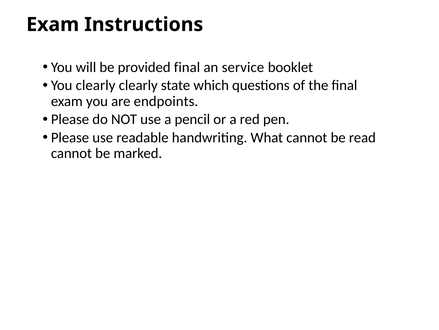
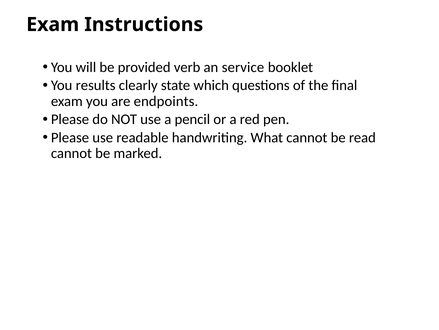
provided final: final -> verb (187, 67)
You clearly: clearly -> results (96, 85)
